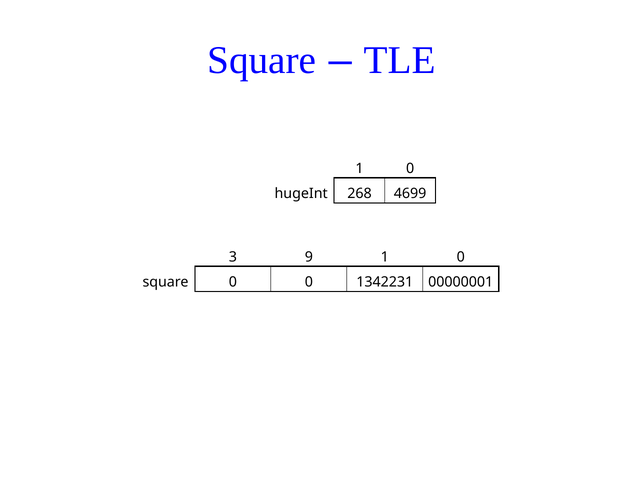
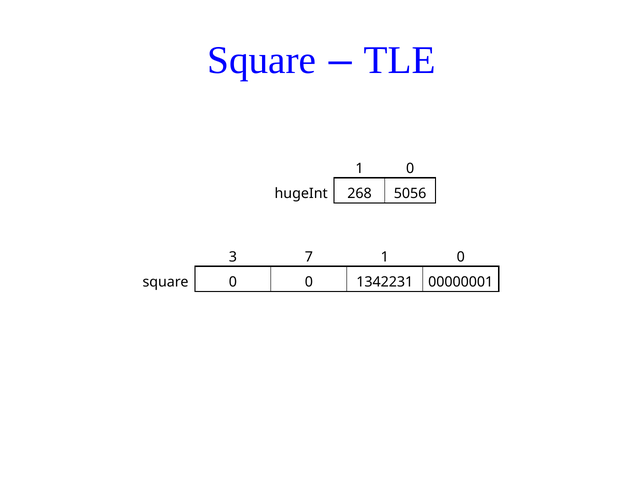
4699: 4699 -> 5056 (410, 194)
9: 9 -> 7 (309, 257)
